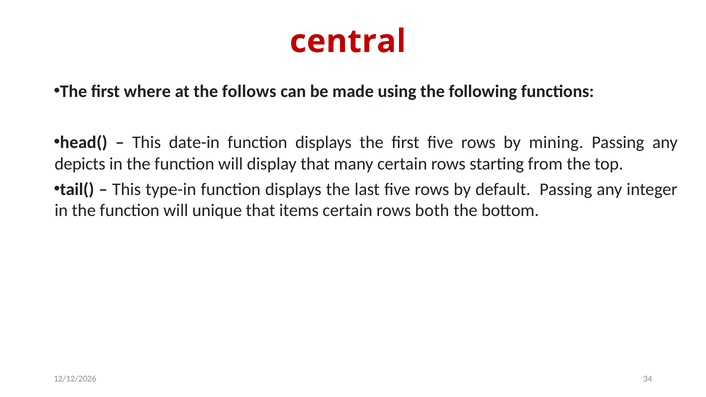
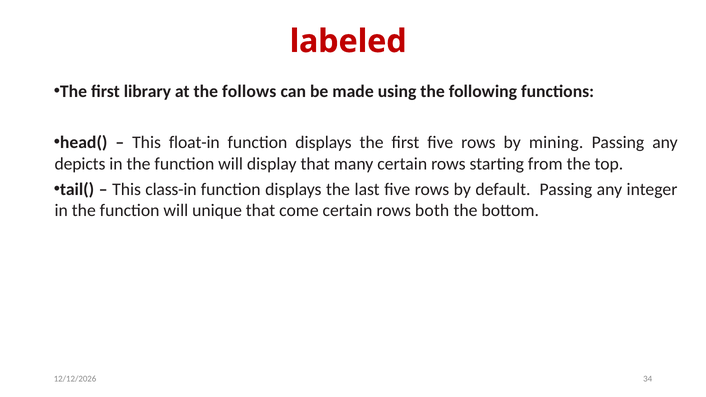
central: central -> labeled (348, 41)
where: where -> library (147, 91)
date-in: date-in -> float-in (194, 143)
type-in: type-in -> class-in (171, 189)
items: items -> come (299, 211)
